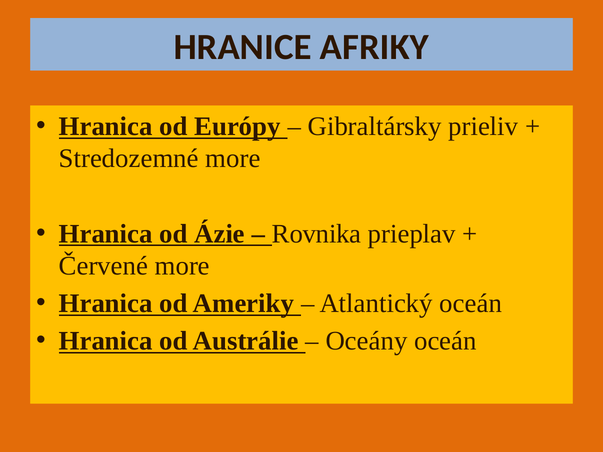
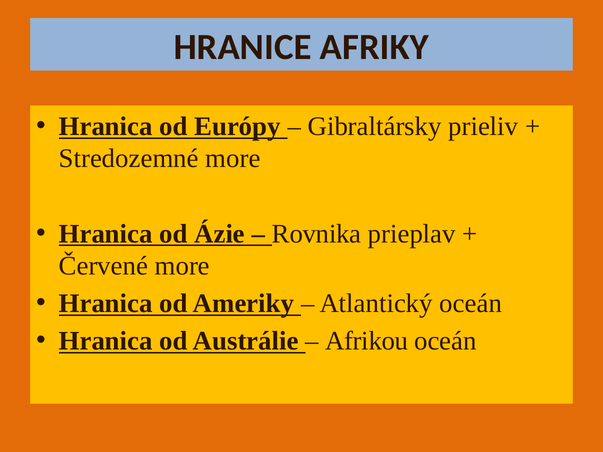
Oceány: Oceány -> Afrikou (367, 341)
